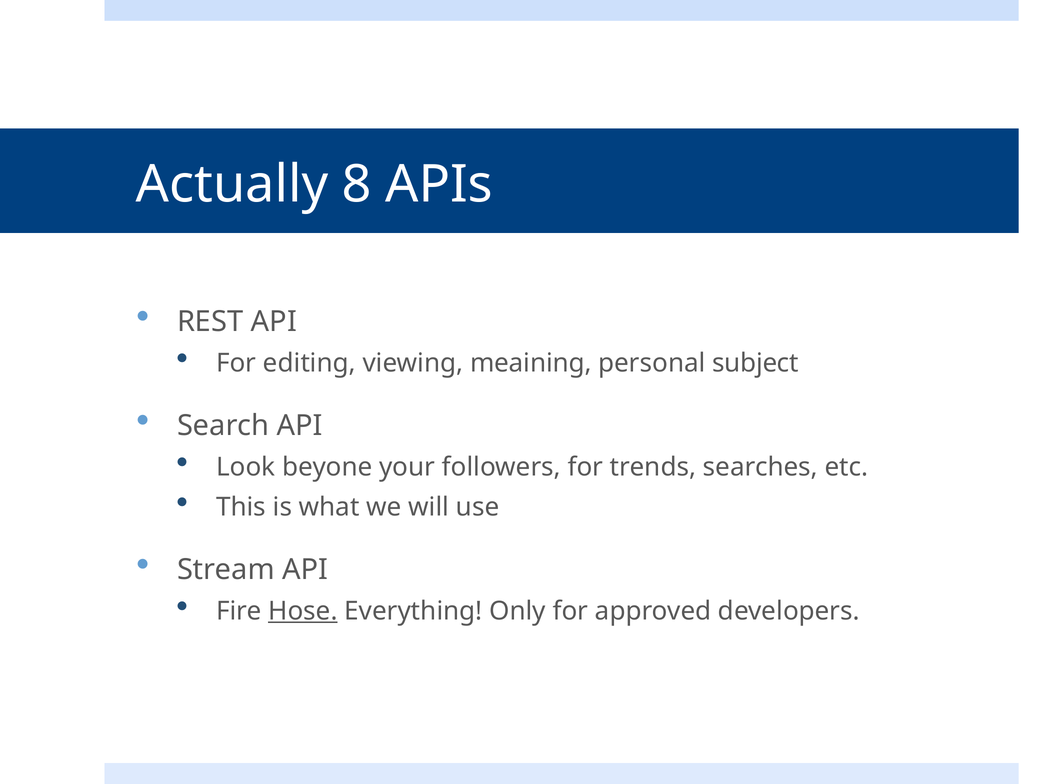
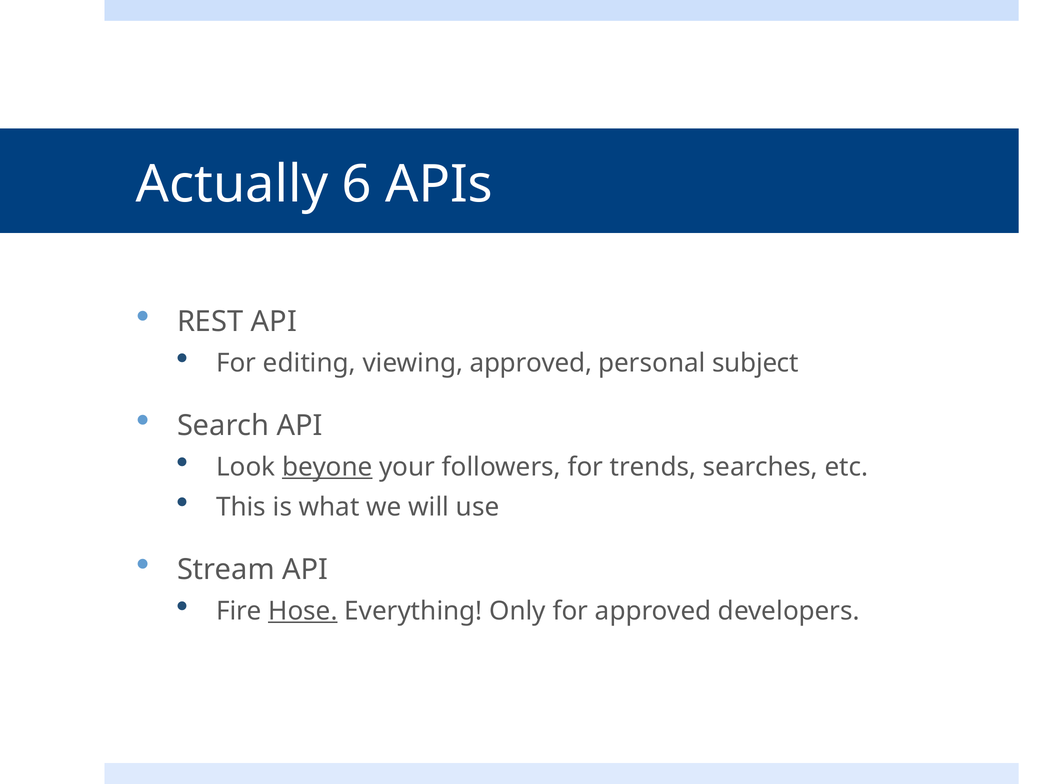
8: 8 -> 6 (357, 184)
viewing meaining: meaining -> approved (531, 363)
beyone underline: none -> present (327, 467)
